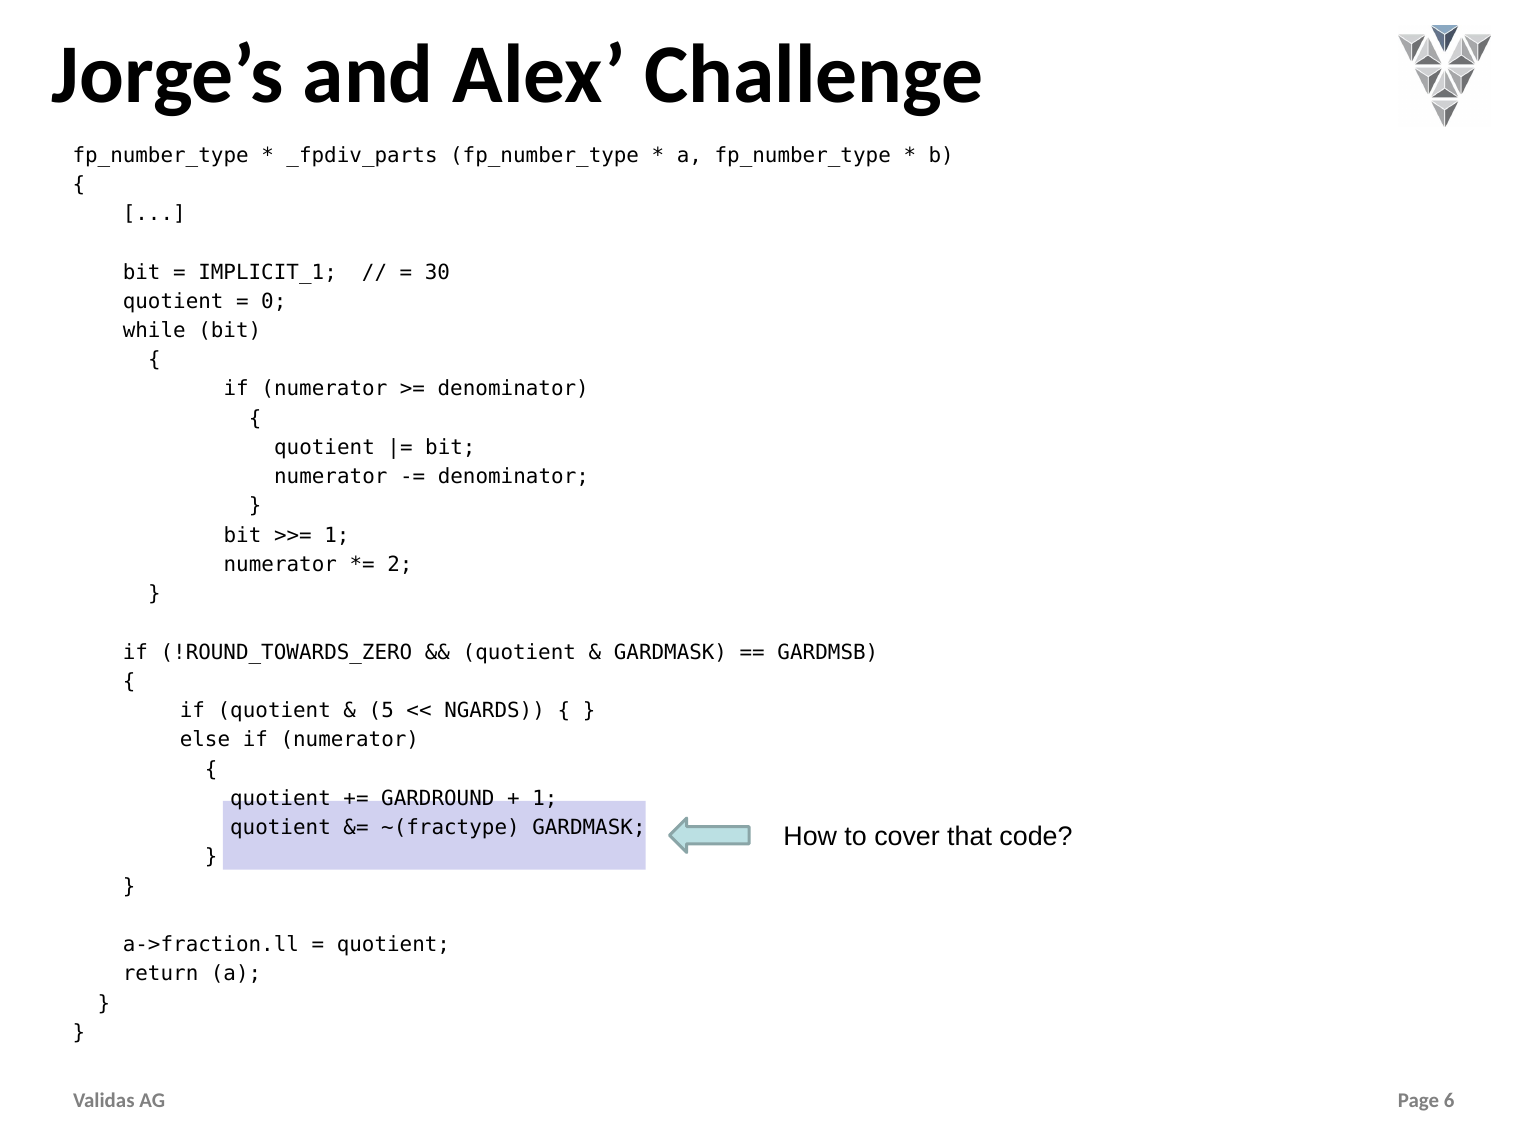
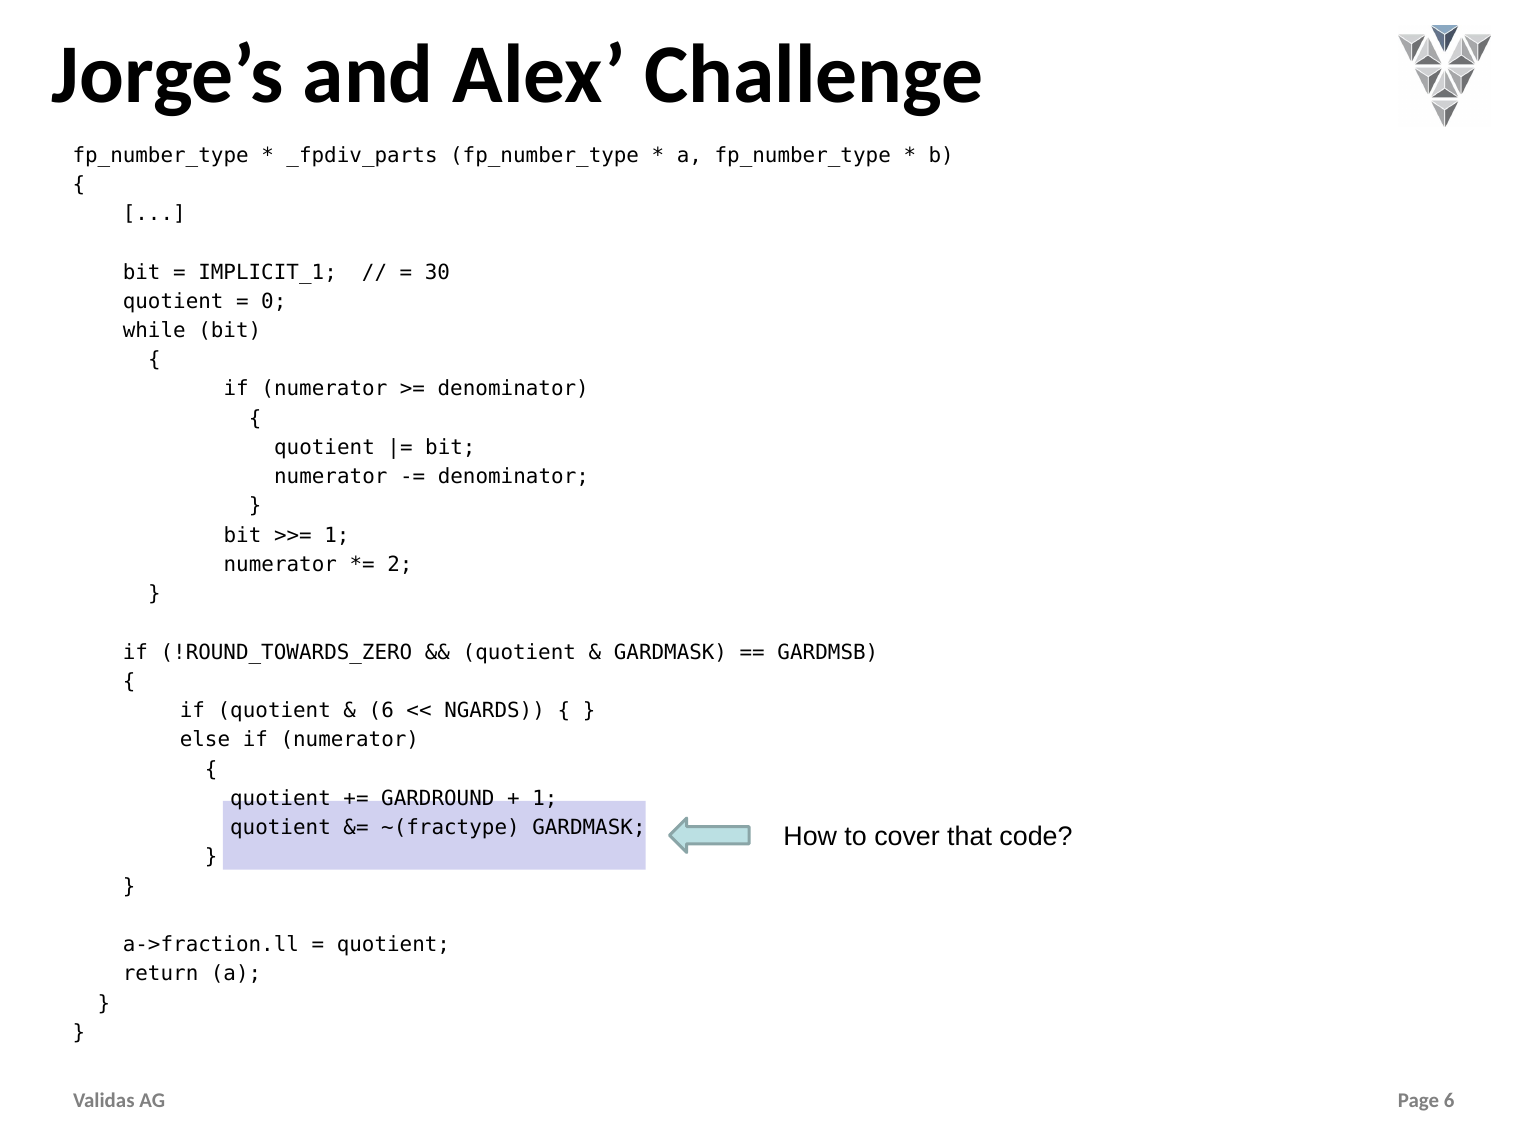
5: 5 -> 6 (381, 711)
